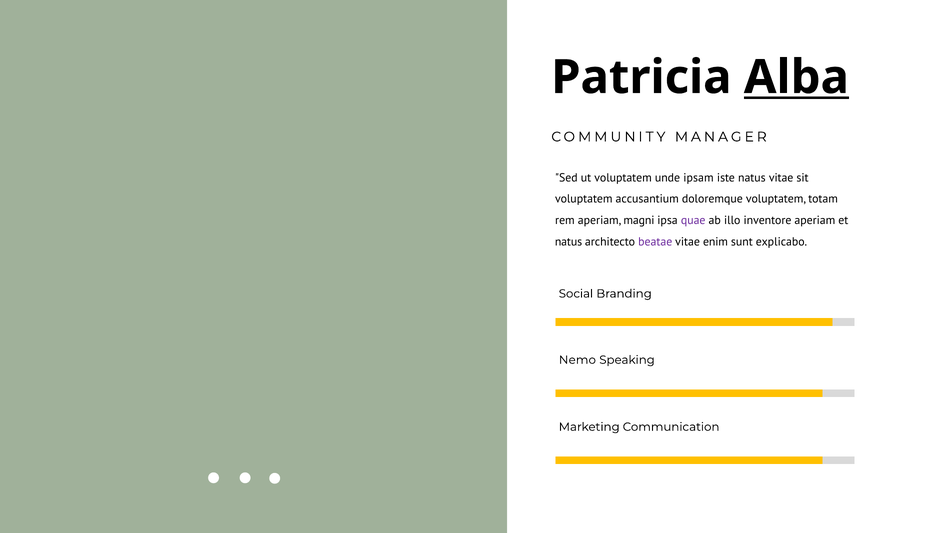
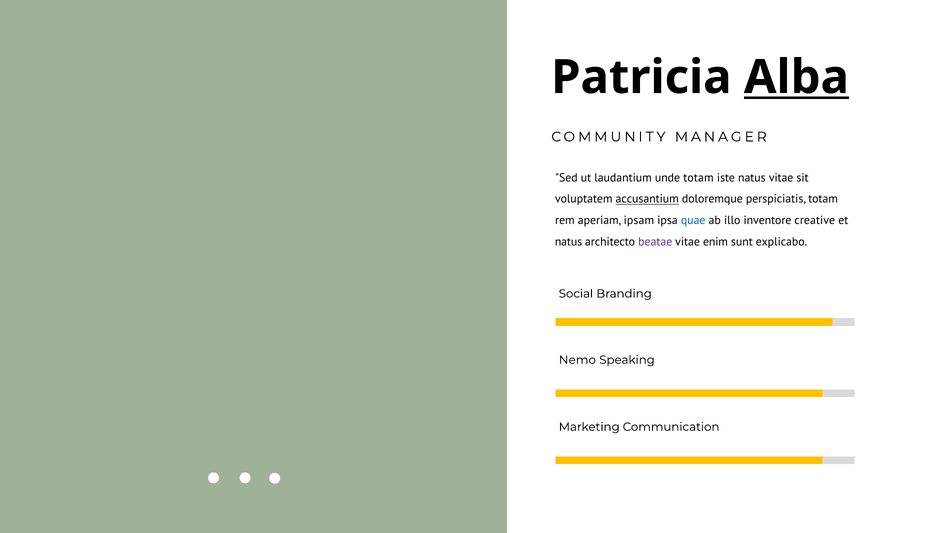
ut voluptatem: voluptatem -> laudantium (623, 178)
unde ipsam: ipsam -> totam (698, 178)
accusantium underline: none -> present (647, 199)
doloremque voluptatem: voluptatem -> perspiciatis (776, 199)
magni: magni -> ipsam (639, 220)
quae colour: purple -> blue (693, 220)
inventore aperiam: aperiam -> creative (815, 220)
